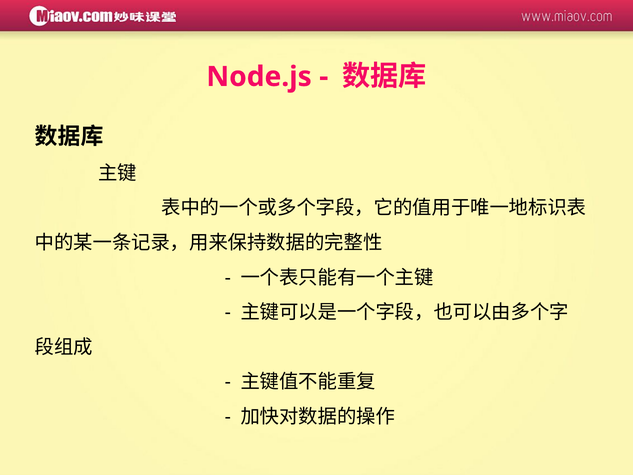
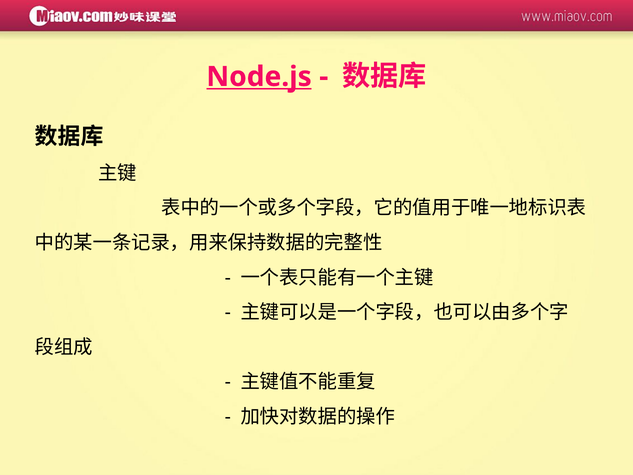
Node.js underline: none -> present (259, 77)
